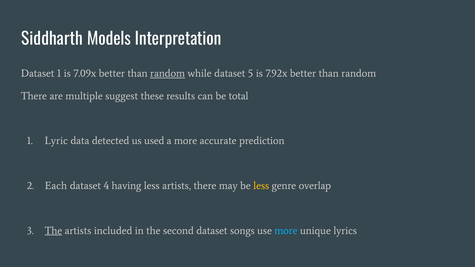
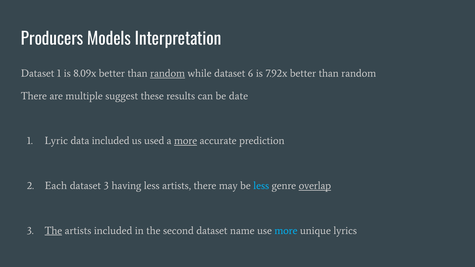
Siddharth: Siddharth -> Producers (52, 39)
7.09x: 7.09x -> 8.09x (85, 74)
5: 5 -> 6 (251, 74)
total: total -> date (238, 96)
data detected: detected -> included (111, 141)
more underline: none -> present (186, 141)
dataset 4: 4 -> 3 (106, 186)
less colour: yellow -> light blue (261, 186)
overlap underline: none -> present (315, 186)
songs: songs -> name (242, 231)
